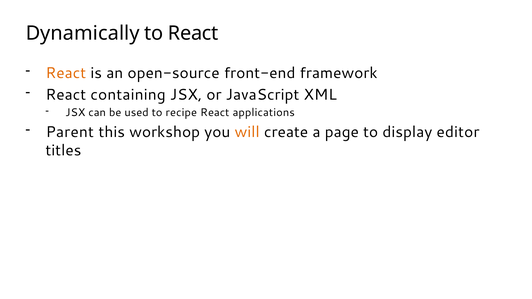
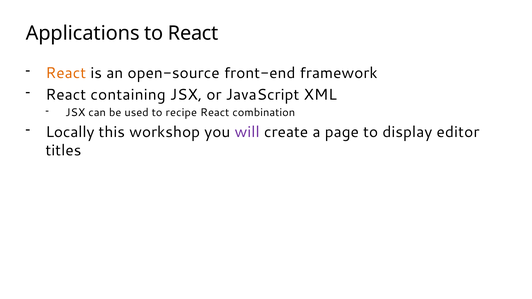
Dynamically: Dynamically -> Applications (83, 33)
applications: applications -> combination (264, 113)
Parent: Parent -> Locally (70, 132)
will colour: orange -> purple (247, 132)
